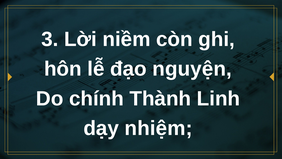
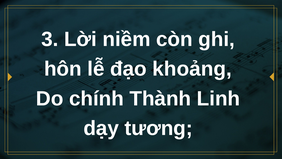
nguyện: nguyện -> khoảng (192, 69)
nhiệm: nhiệm -> tương (159, 128)
